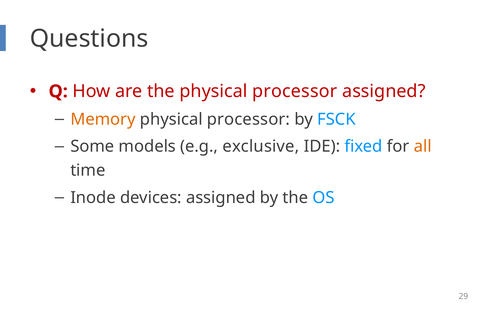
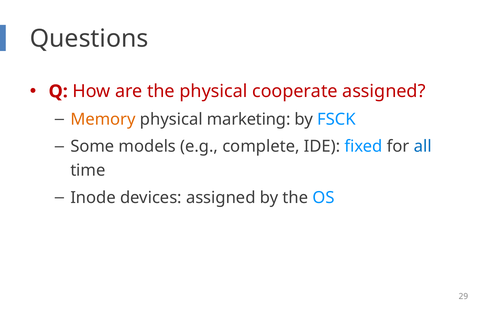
the physical processor: processor -> cooperate (295, 91)
processor: processor -> marketing (249, 119)
exclusive: exclusive -> complete (261, 147)
all colour: orange -> blue (423, 147)
